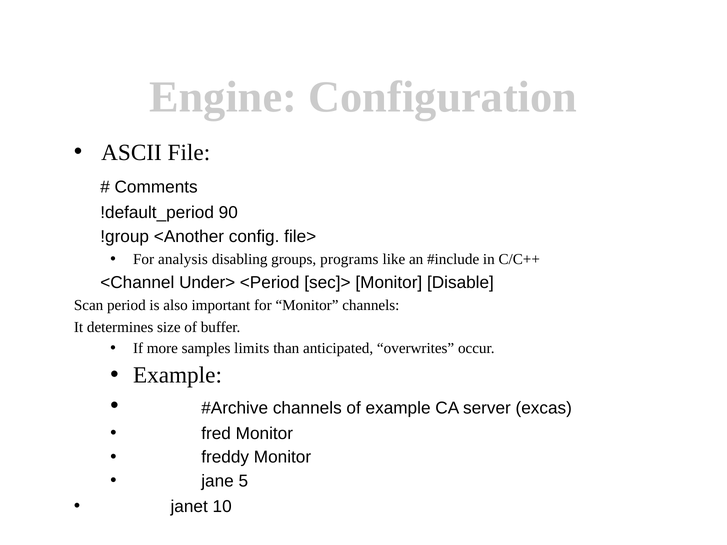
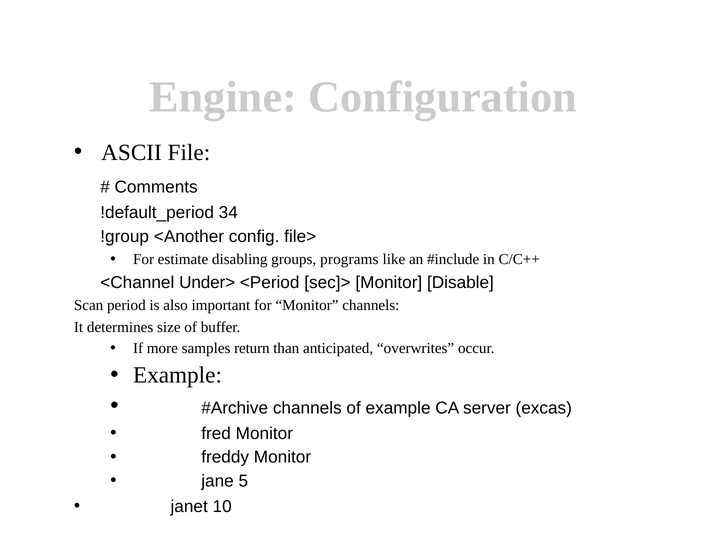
90: 90 -> 34 (228, 213)
analysis: analysis -> estimate (183, 259)
limits: limits -> return (252, 349)
